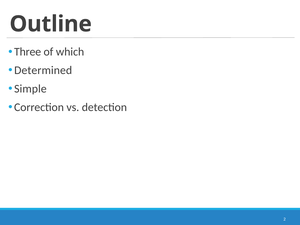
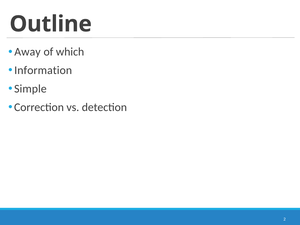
Three: Three -> Away (27, 52)
Determined: Determined -> Information (43, 70)
